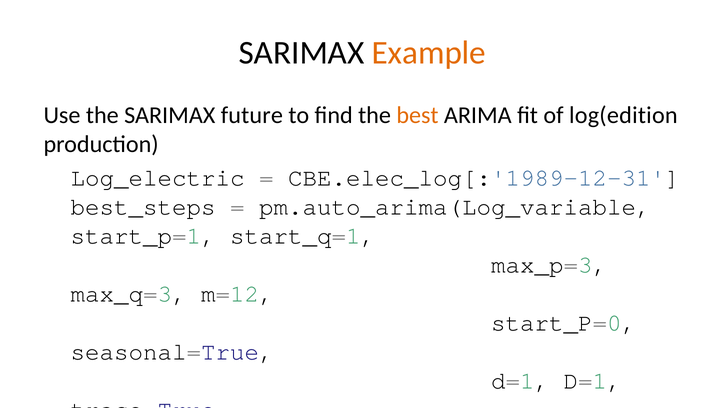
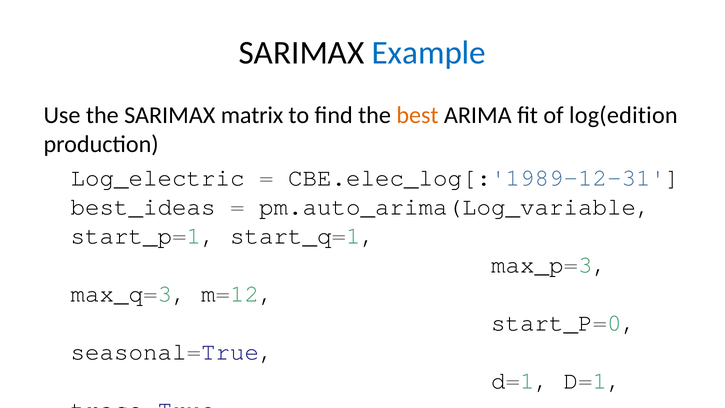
Example colour: orange -> blue (429, 53)
future: future -> matrix (252, 115)
best_steps: best_steps -> best_ideas (143, 207)
